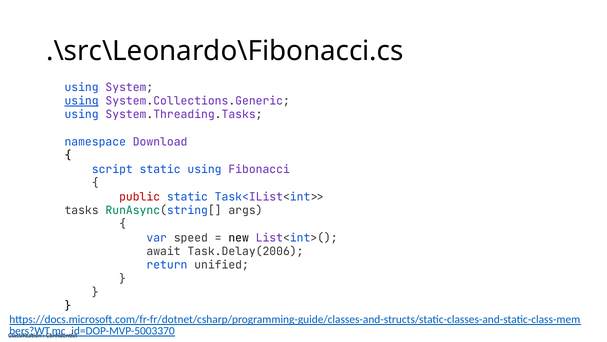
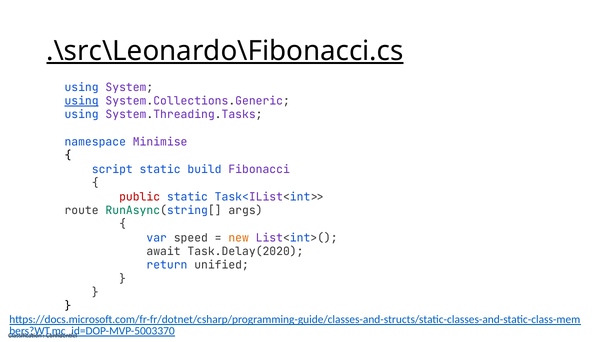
.\src\Leonardo\Fibonacci.cs underline: none -> present (225, 51)
Download: Download -> Minimise (160, 142)
static using: using -> build (204, 169)
tasks: tasks -> route (82, 210)
new colour: black -> orange (239, 237)
Task.Delay(2006: Task.Delay(2006 -> Task.Delay(2020 (245, 251)
